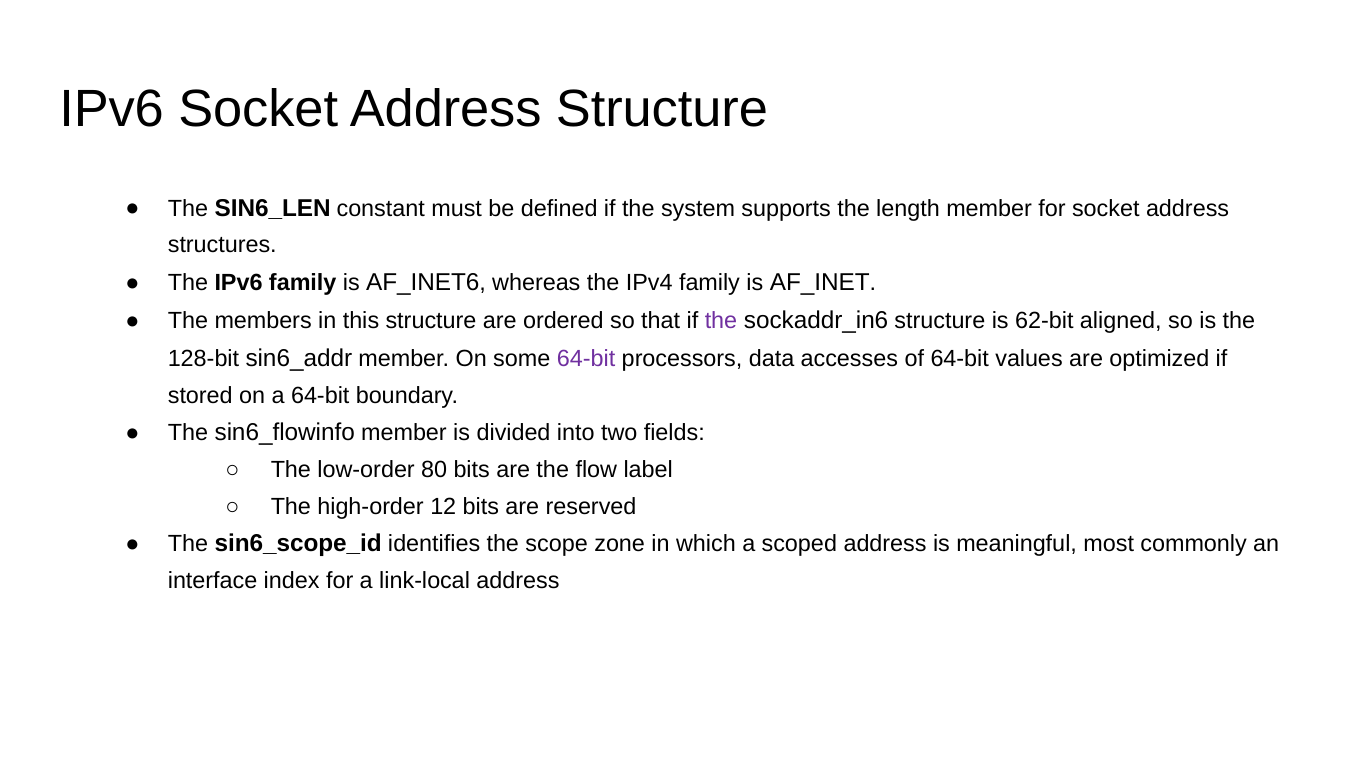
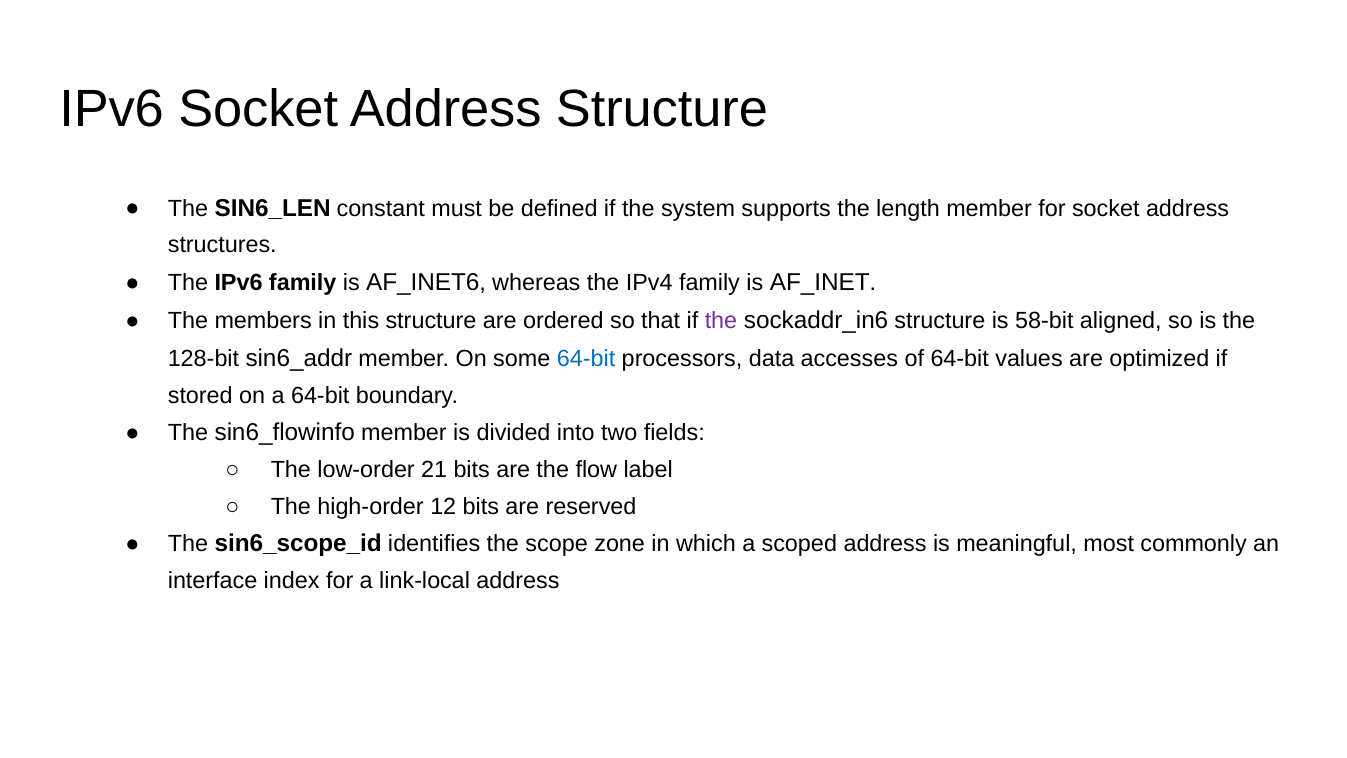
62-bit: 62-bit -> 58-bit (1044, 321)
64-bit colour: purple -> blue (586, 359)
80: 80 -> 21 (434, 470)
